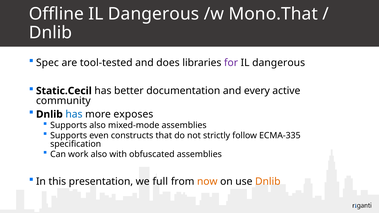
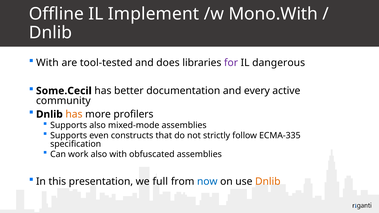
Offline IL Dangerous: Dangerous -> Implement (154, 14)
Mono.That: Mono.That -> Mono.With (273, 14)
Spec: Spec -> With (47, 63)
Static.Cecil: Static.Cecil -> Some.Cecil (64, 91)
has colour: blue -> orange (74, 114)
exposes: exposes -> profilers (133, 114)
now colour: orange -> blue (207, 182)
